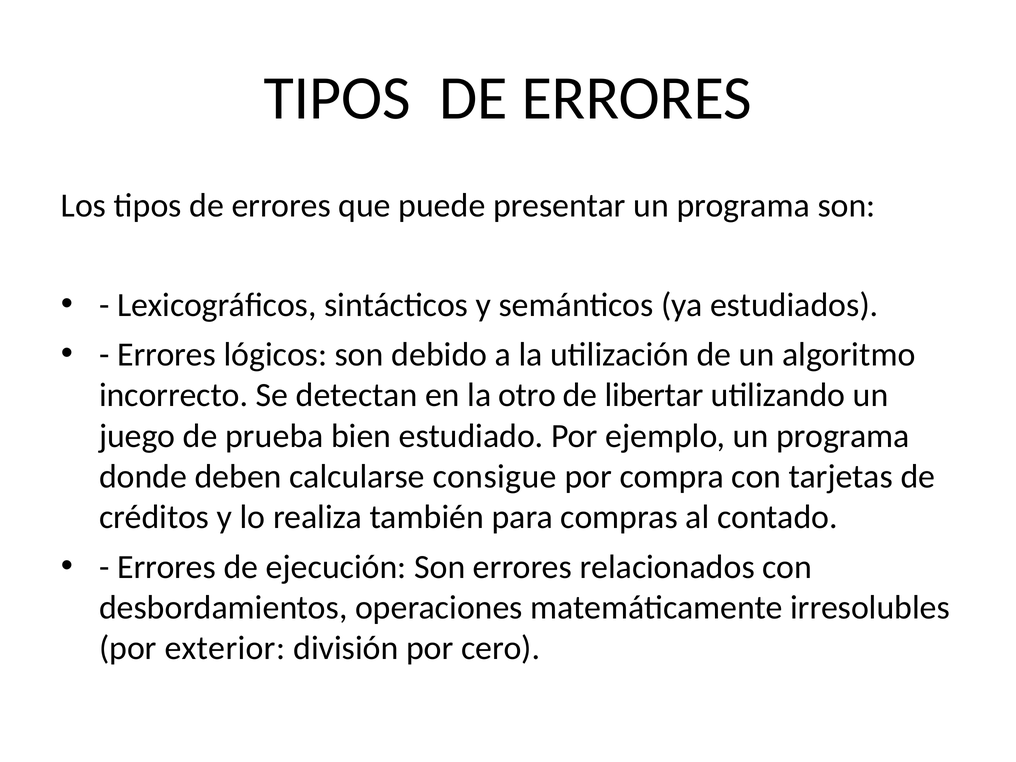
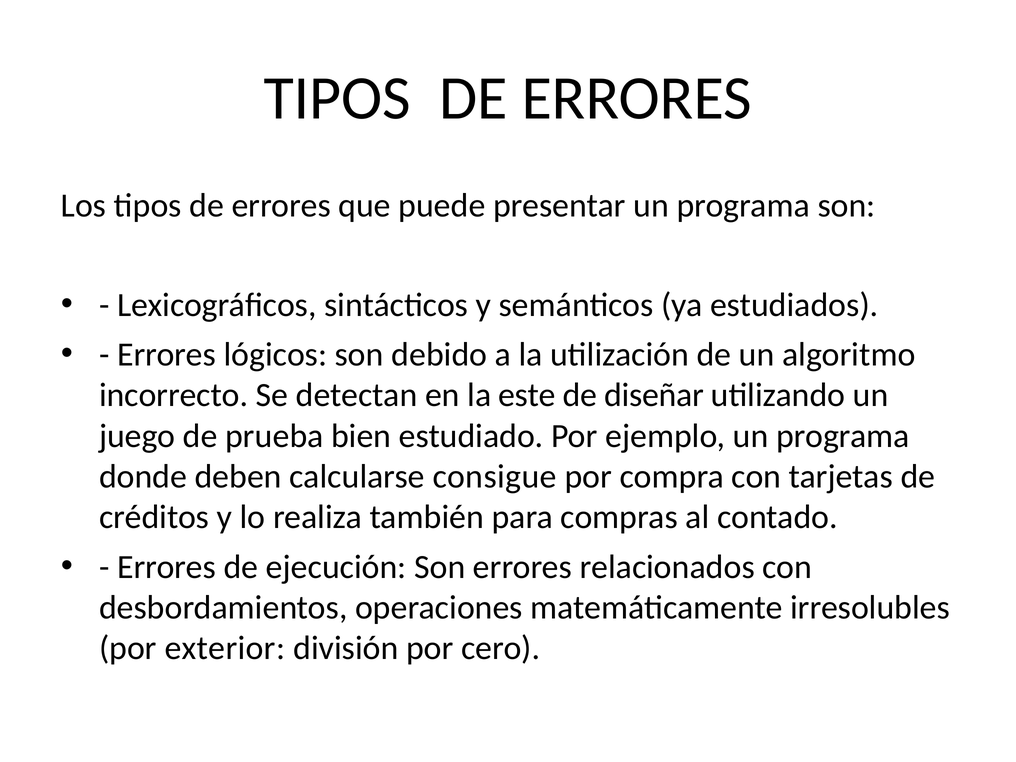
otro: otro -> este (527, 395)
libertar: libertar -> diseñar (654, 395)
